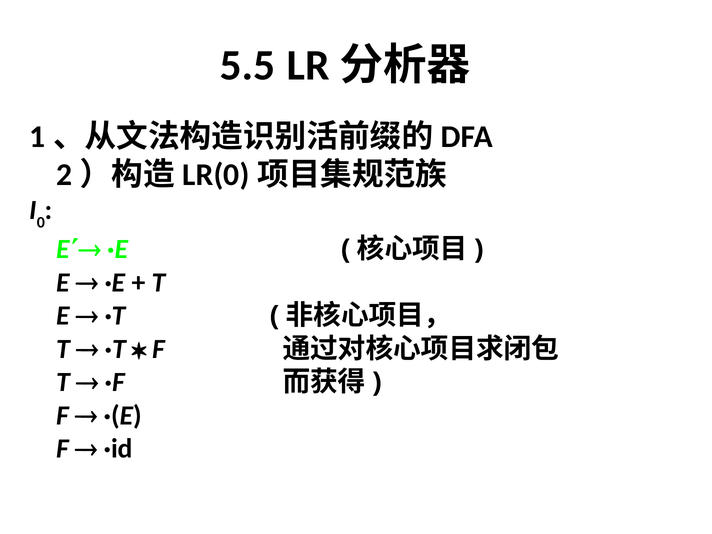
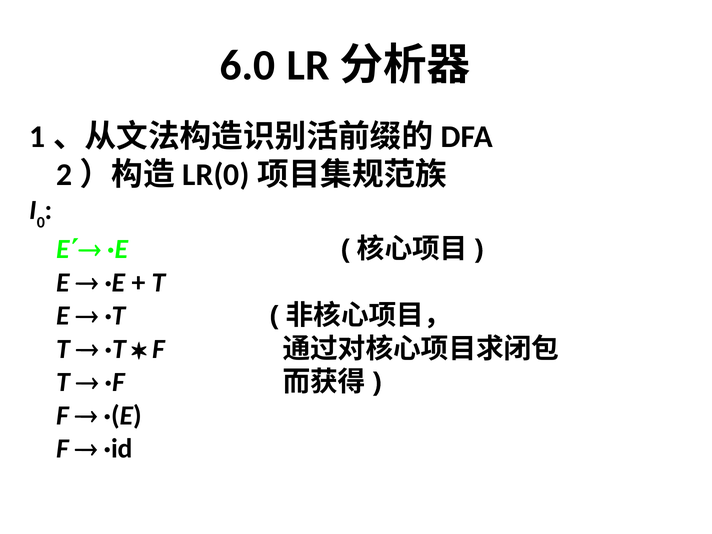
5.5: 5.5 -> 6.0 (247, 65)
